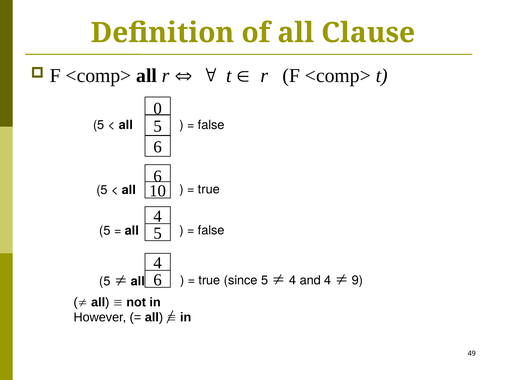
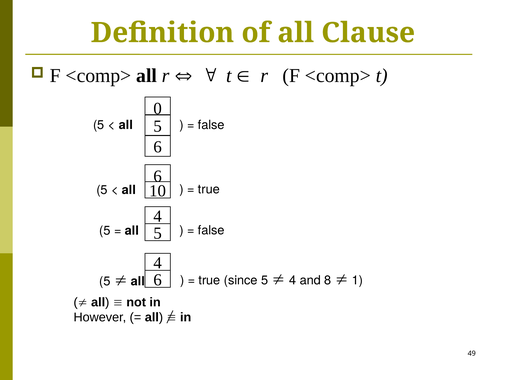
and 4: 4 -> 8 (328, 280)
9: 9 -> 1 (357, 280)
